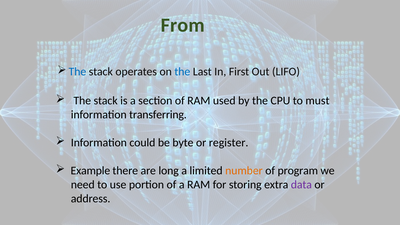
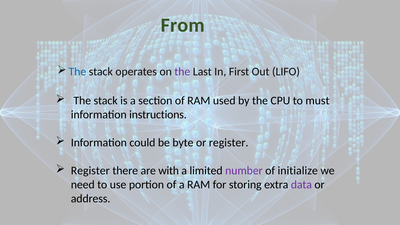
the colour: blue -> purple (182, 72)
transferring: transferring -> instructions (158, 115)
Example: Example -> Register (90, 171)
long: long -> with (169, 171)
number colour: orange -> purple (244, 171)
program: program -> initialize (298, 171)
